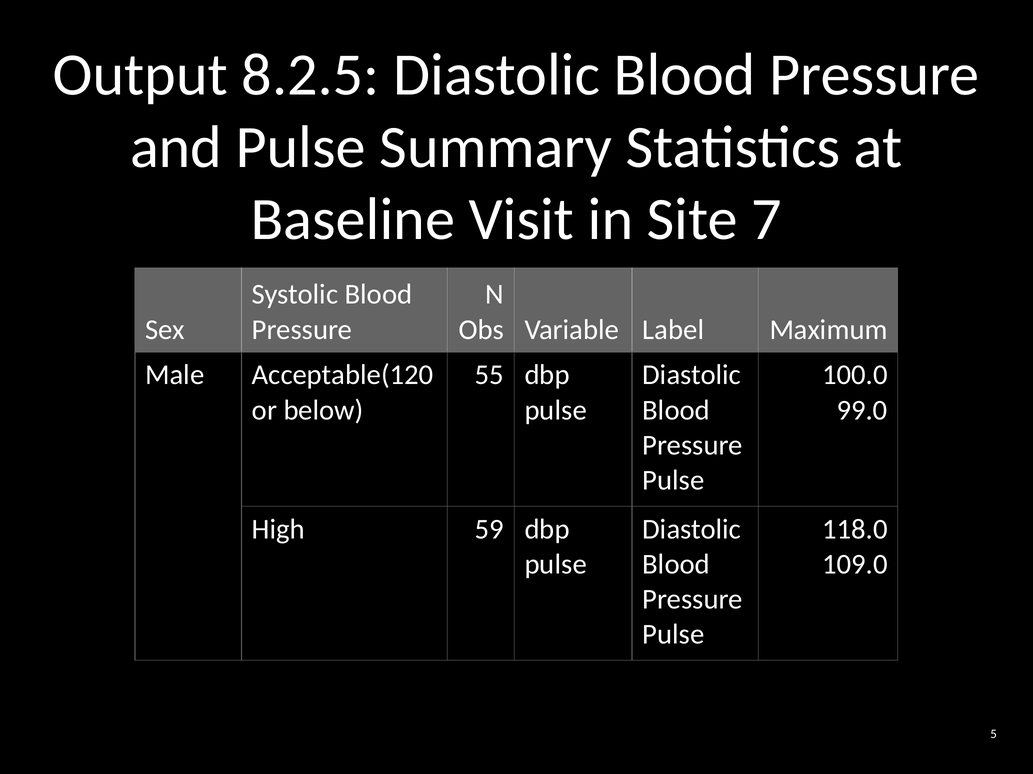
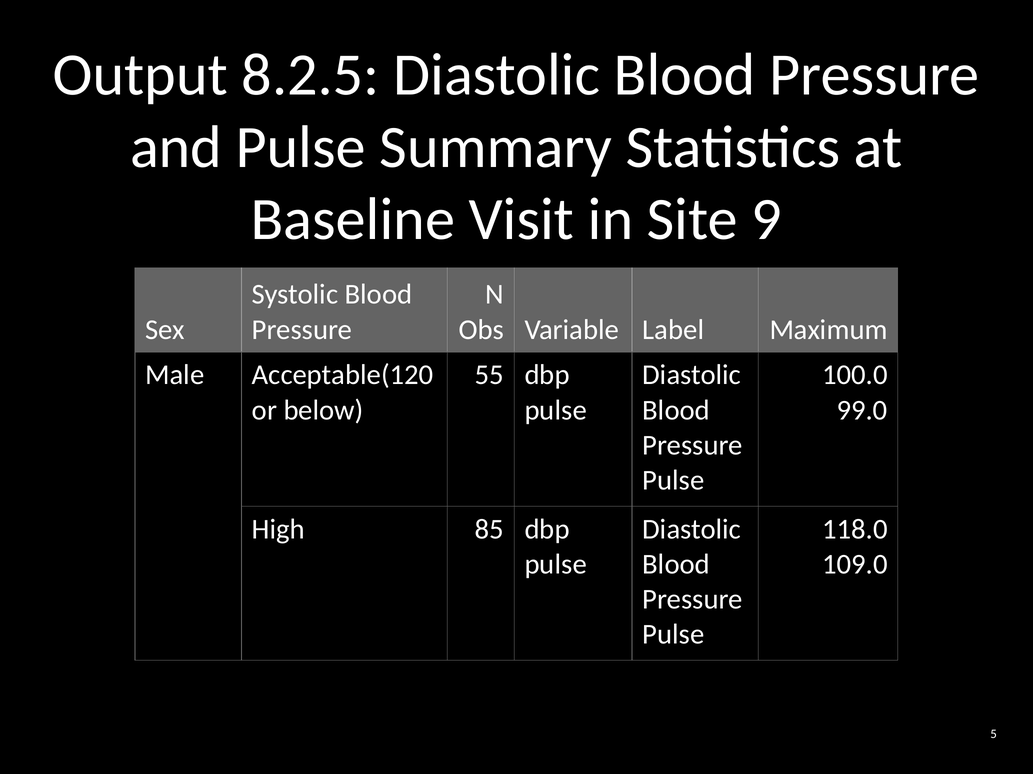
7: 7 -> 9 (767, 220)
59: 59 -> 85 (489, 530)
